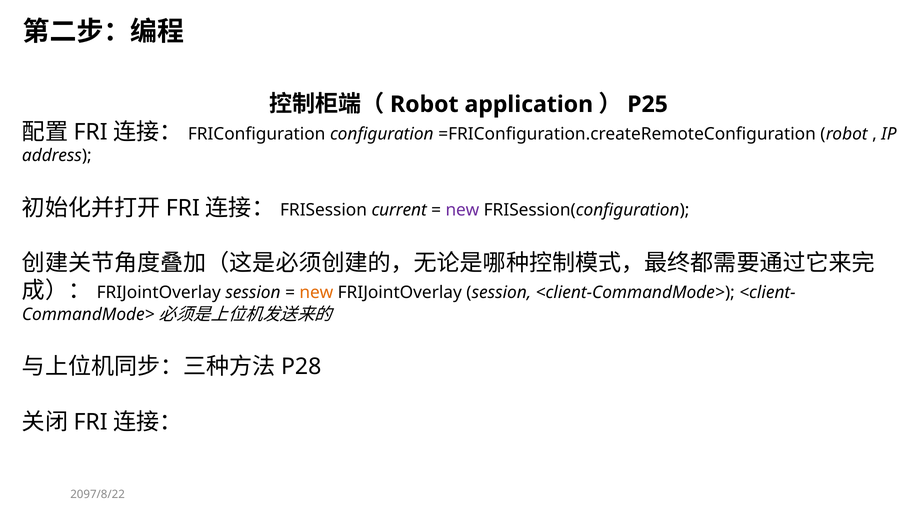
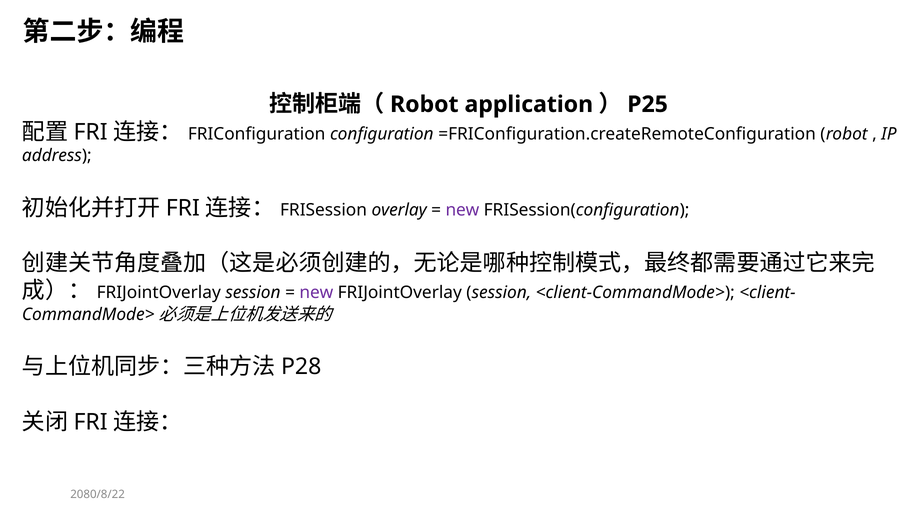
current: current -> overlay (399, 210)
new colour: orange -> purple (316, 293)
2097/8/22: 2097/8/22 -> 2080/8/22 (98, 495)
